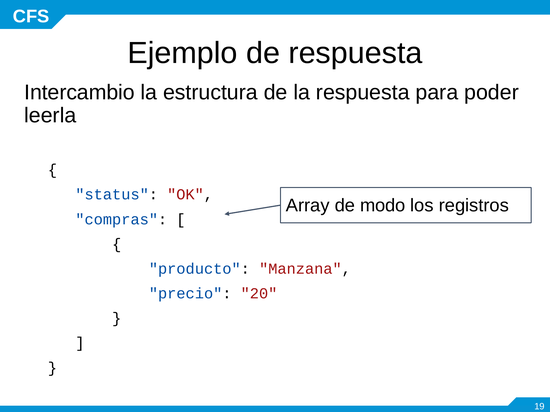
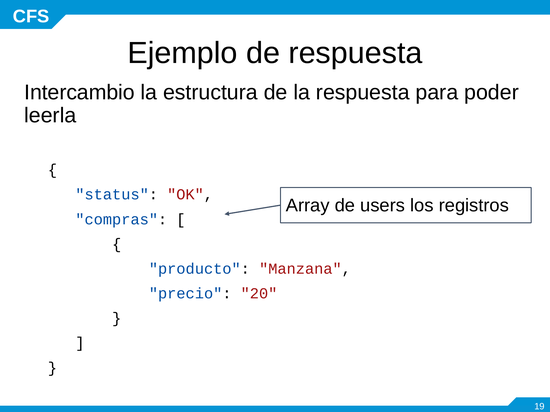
modo: modo -> users (383, 206)
